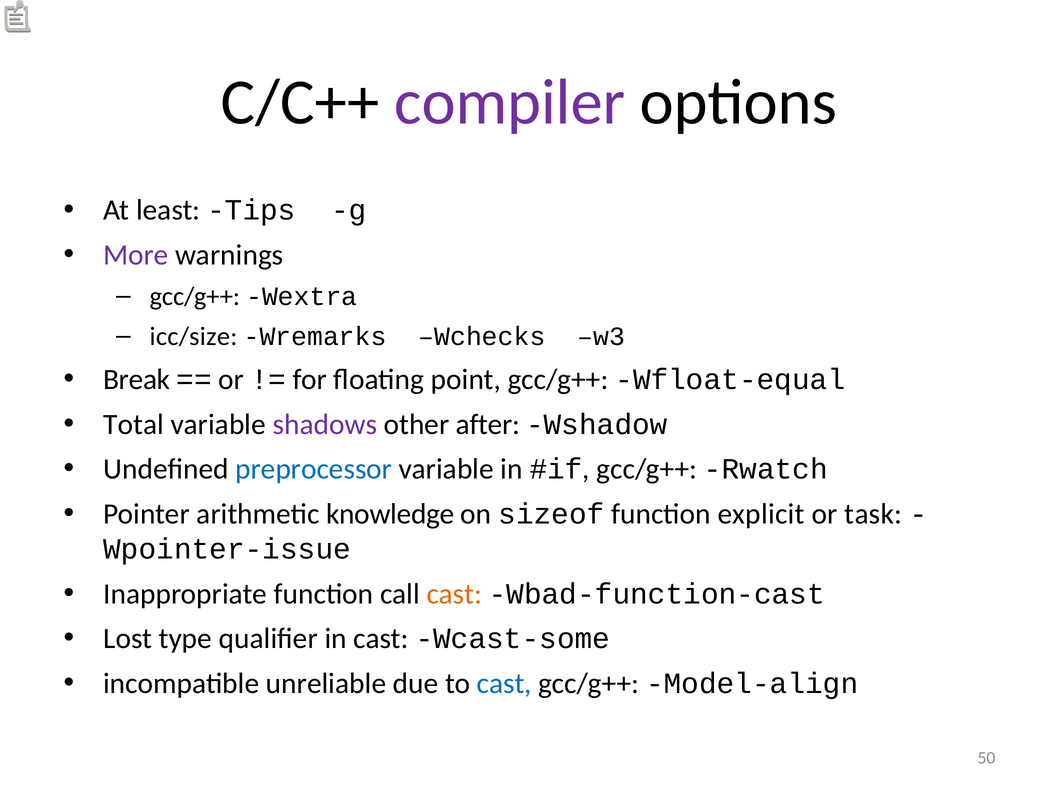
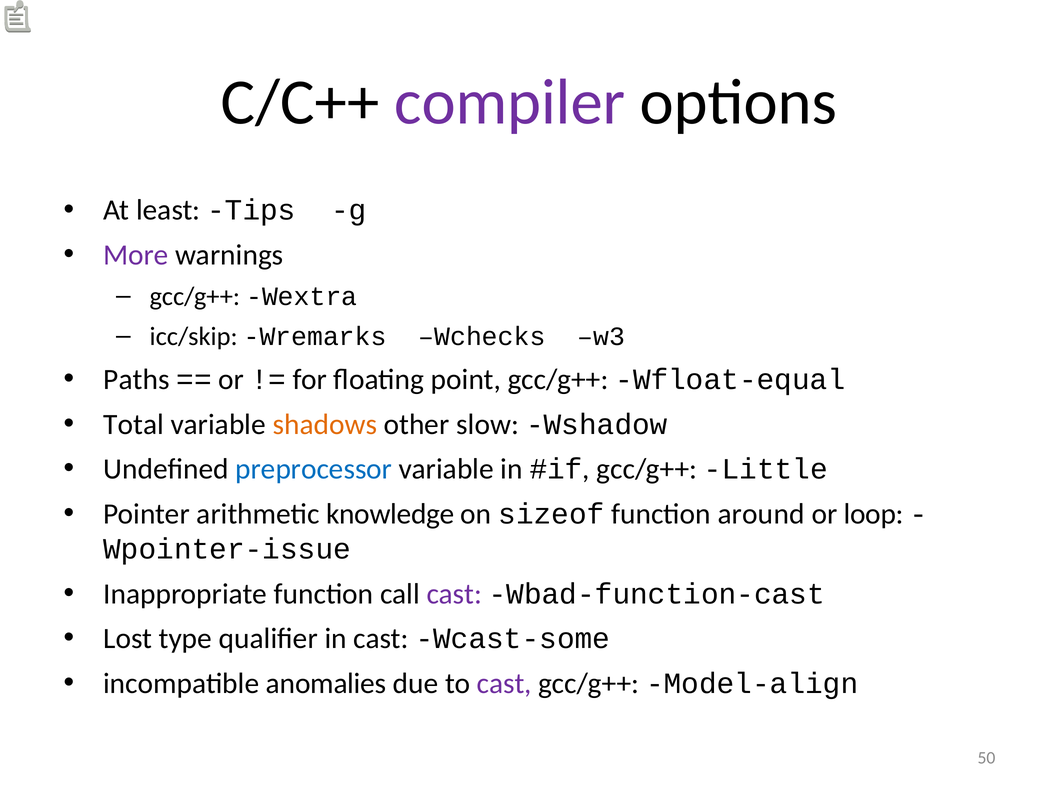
icc/size: icc/size -> icc/skip (194, 337)
Break: Break -> Paths (136, 380)
shadows colour: purple -> orange (325, 425)
after: after -> slow (488, 425)
Rwatch: Rwatch -> Little (766, 469)
explicit: explicit -> around (761, 514)
task: task -> loop (874, 514)
cast colour: orange -> purple (454, 594)
unreliable: unreliable -> anomalies (326, 684)
cast colour: blue -> purple (504, 684)
